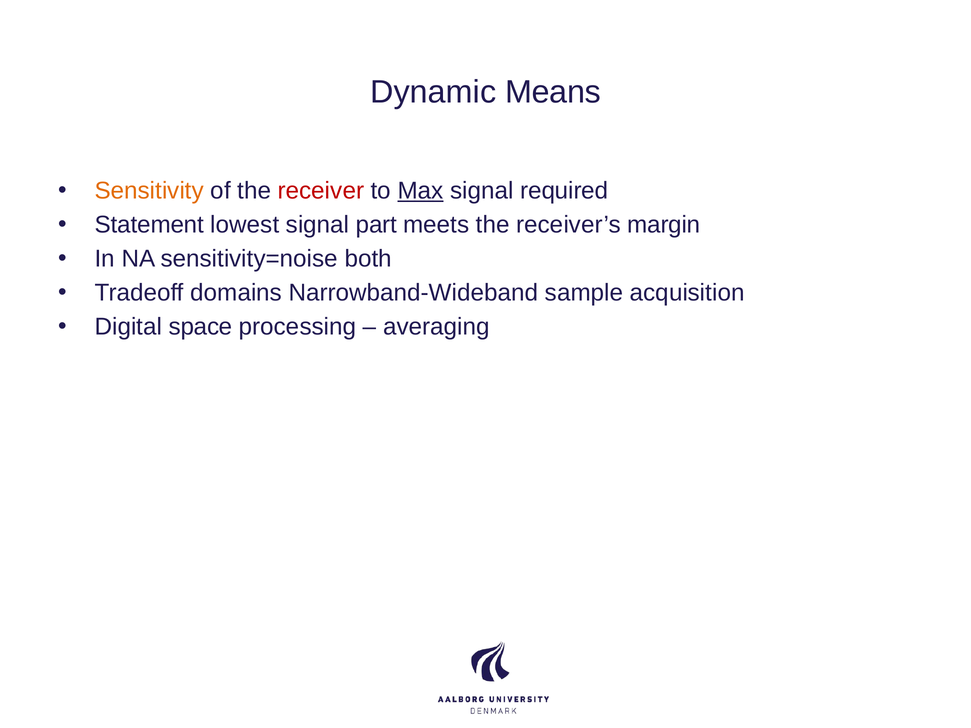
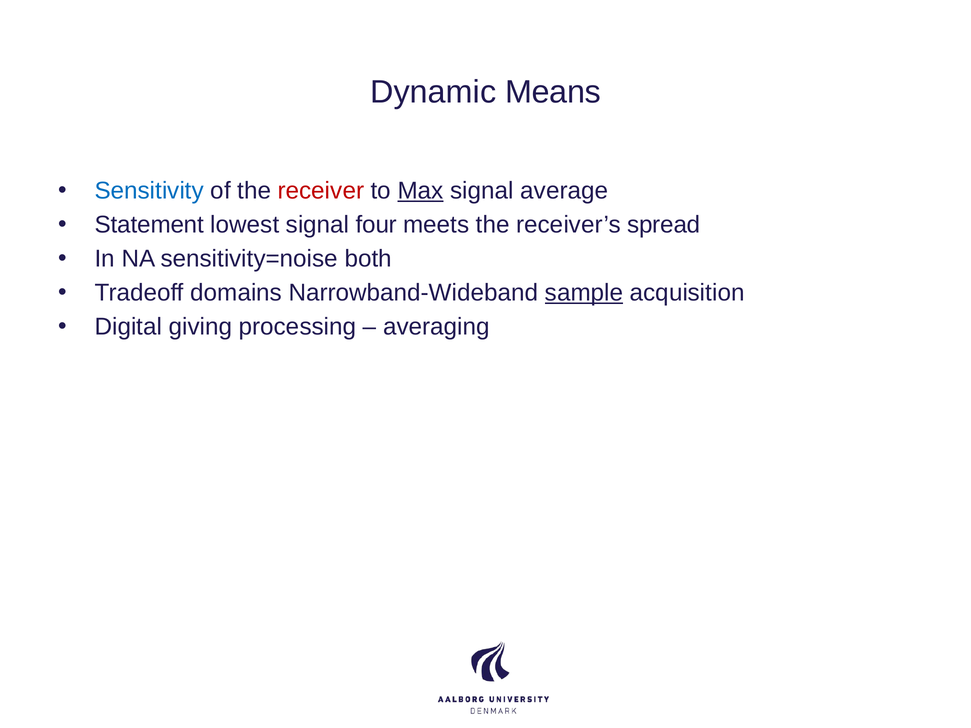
Sensitivity colour: orange -> blue (149, 191)
required: required -> average (564, 191)
part: part -> four (376, 225)
margin: margin -> spread (664, 225)
sample underline: none -> present (584, 293)
space: space -> giving (200, 327)
